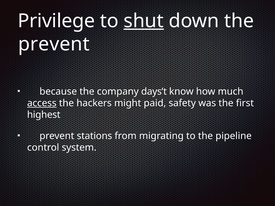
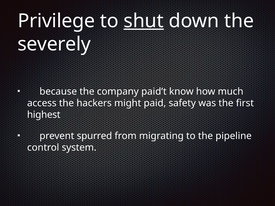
prevent: prevent -> severely (54, 44)
days’t: days’t -> paid’t (154, 92)
access underline: present -> none (42, 103)
stations: stations -> spurred (94, 136)
